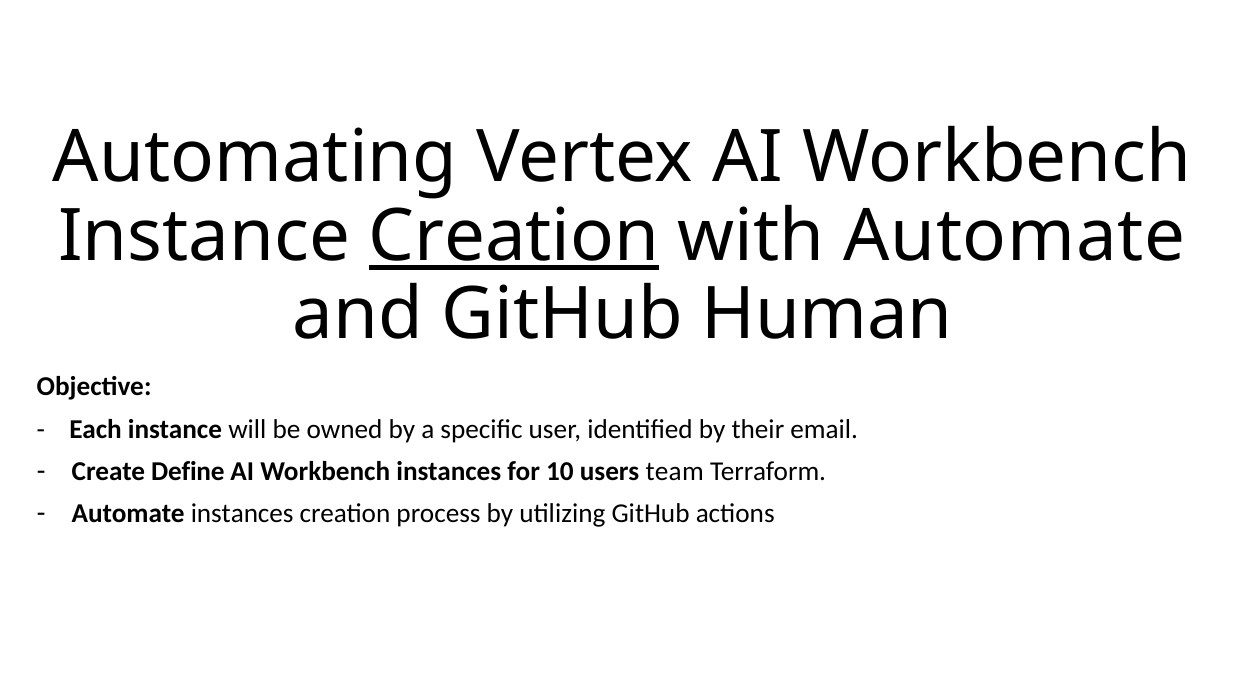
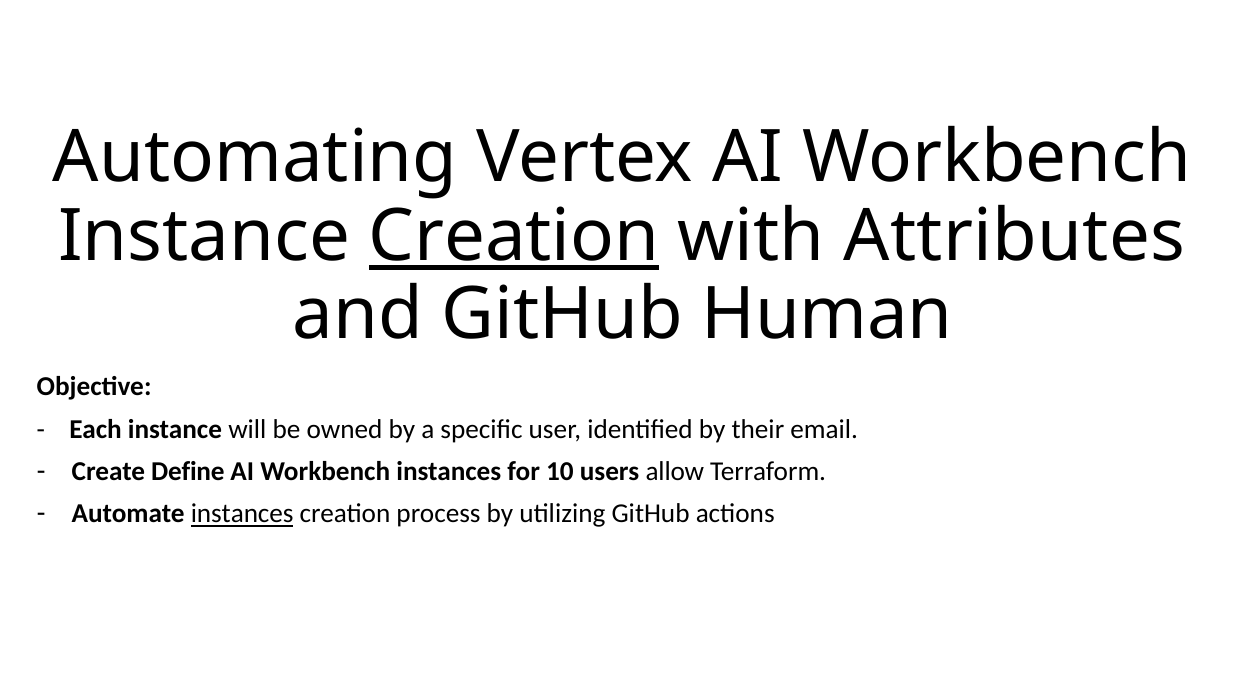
with Automate: Automate -> Attributes (1014, 236)
team: team -> allow (675, 472)
instances underline: none -> present (242, 514)
